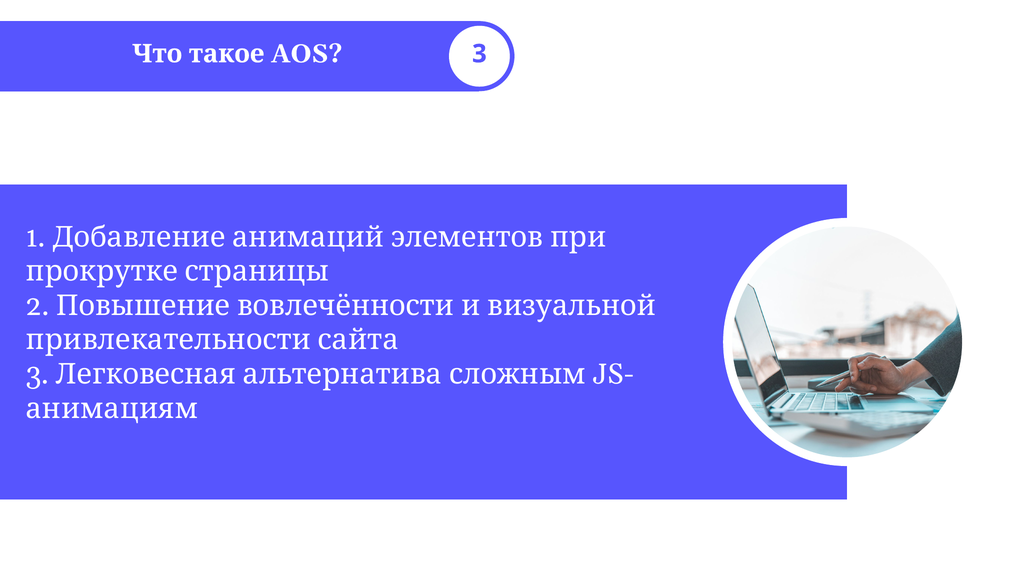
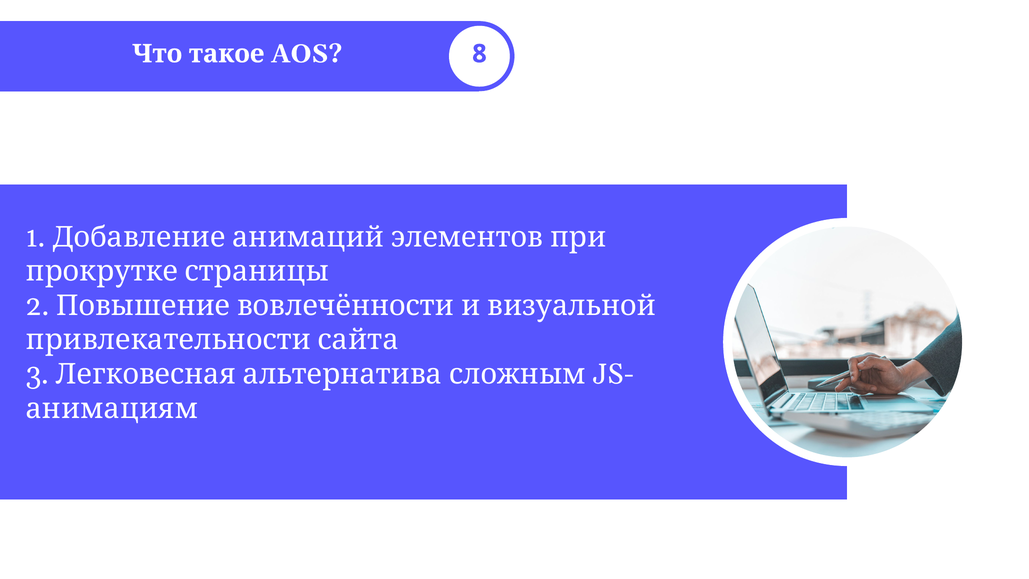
AOS 3: 3 -> 8 (479, 54)
